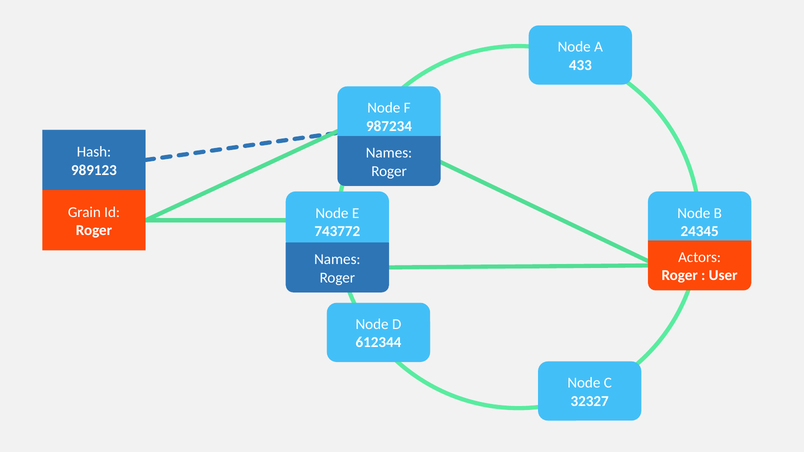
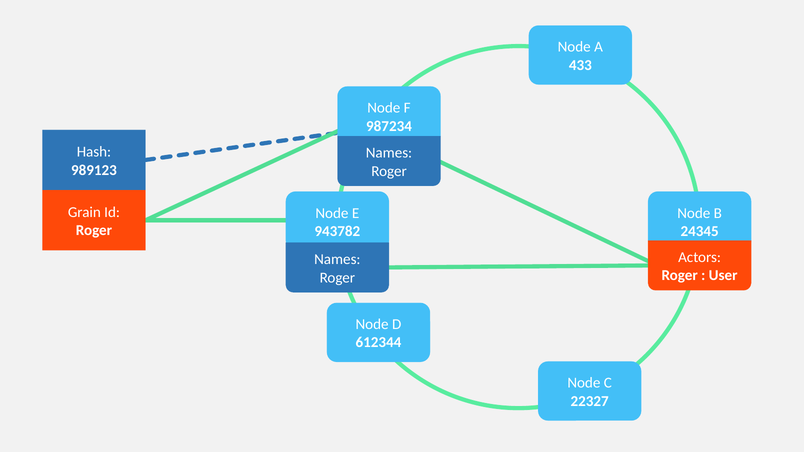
743772: 743772 -> 943782 (337, 231)
32327: 32327 -> 22327 (590, 401)
